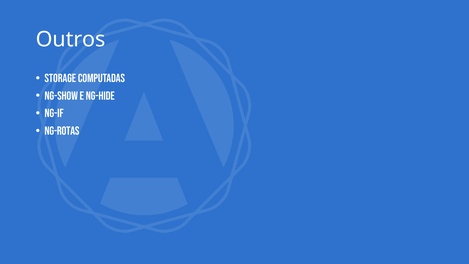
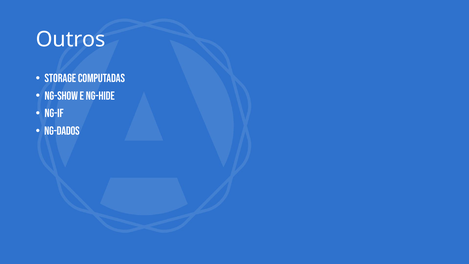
Ng-rotas: Ng-rotas -> Ng-dados (62, 131)
